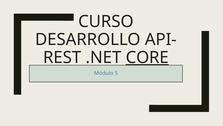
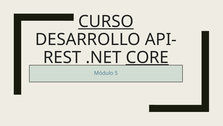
CURSO underline: none -> present (106, 21)
